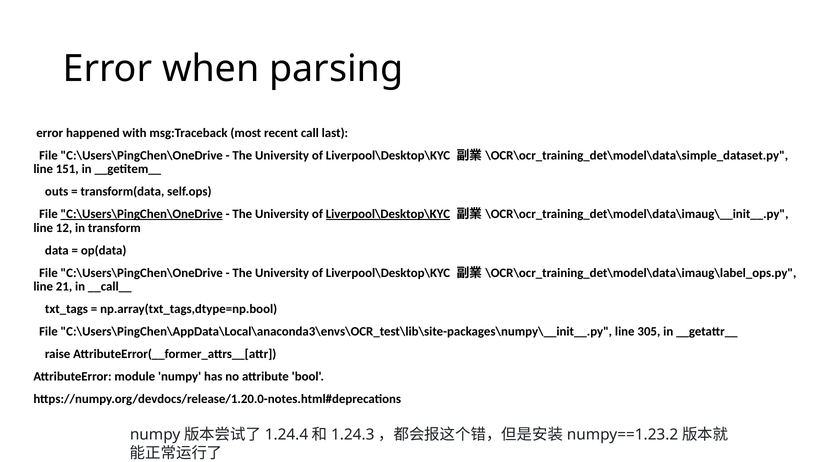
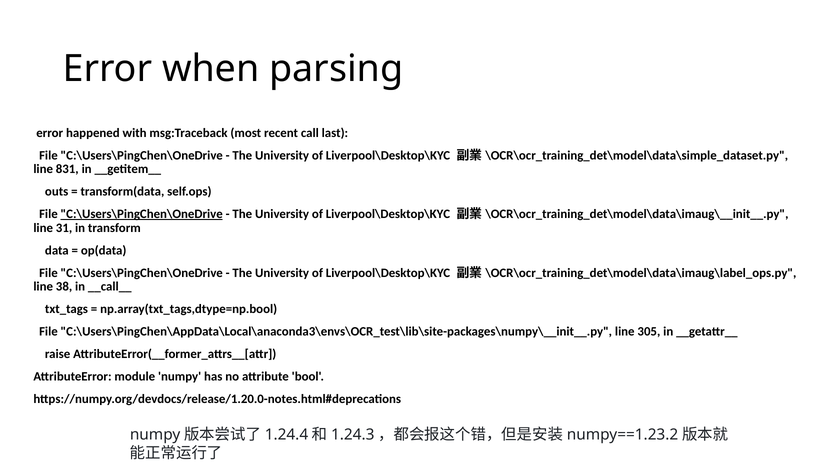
151: 151 -> 831 (67, 169)
Liverpool\Desktop\KYC underline: present -> none (388, 214)
12: 12 -> 31 (64, 228)
21: 21 -> 38 (64, 287)
